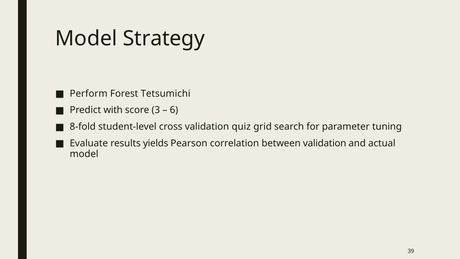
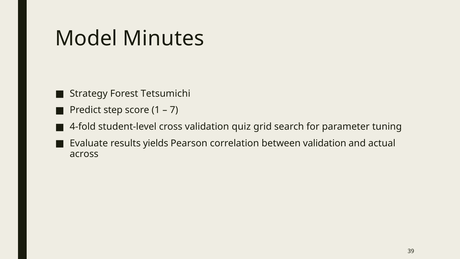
Strategy: Strategy -> Minutes (164, 39)
Perform: Perform -> Strategy (89, 93)
with: with -> step (113, 110)
3: 3 -> 1 (156, 110)
6: 6 -> 7 (174, 110)
8-fold: 8-fold -> 4-fold (83, 127)
model: model -> across (84, 154)
